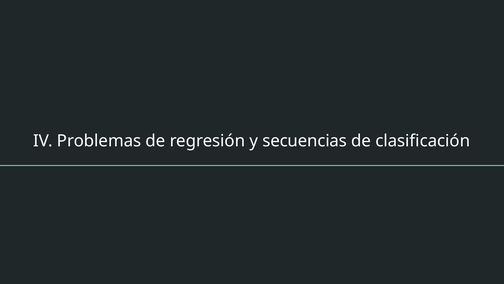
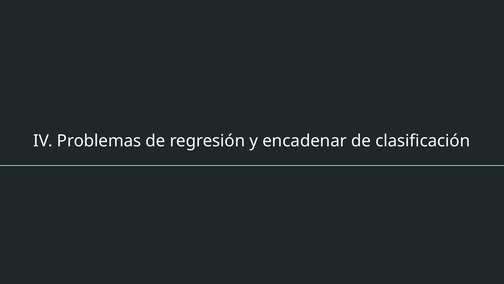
secuencias: secuencias -> encadenar (305, 141)
